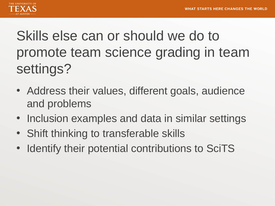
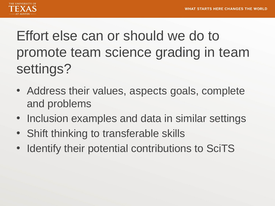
Skills: Skills -> Effort (33, 36)
different: different -> aspects (148, 91)
audience: audience -> complete (223, 91)
